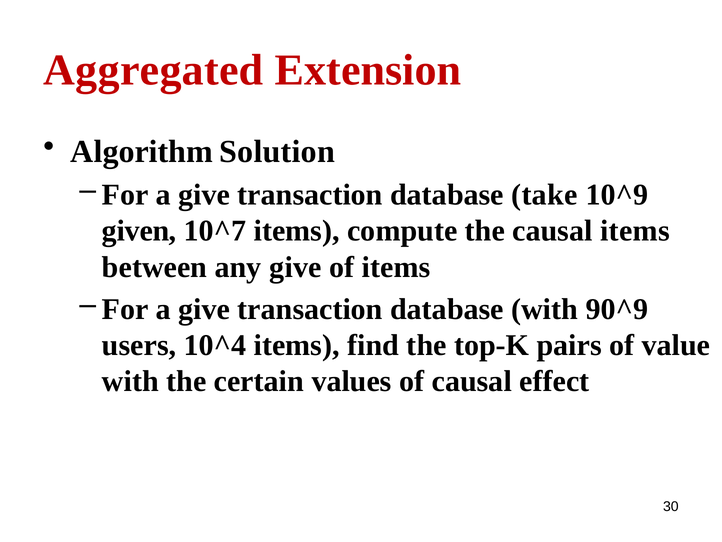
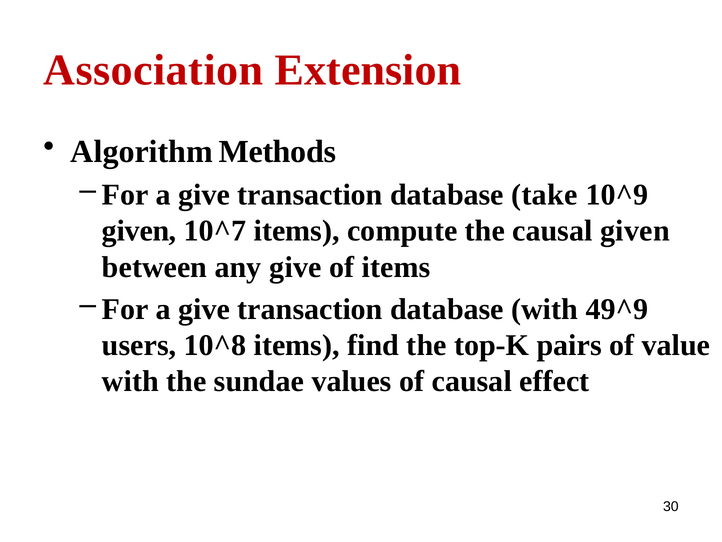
Aggregated: Aggregated -> Association (153, 70)
Solution: Solution -> Methods (277, 151)
causal items: items -> given (635, 231)
90^9: 90^9 -> 49^9 (617, 309)
10^4: 10^4 -> 10^8 (215, 345)
certain: certain -> sundae (259, 381)
